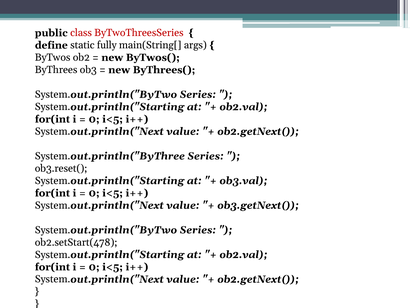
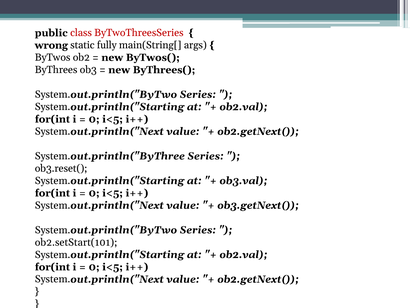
define: define -> wrong (51, 45)
ob2.setStart(478: ob2.setStart(478 -> ob2.setStart(101 (76, 242)
